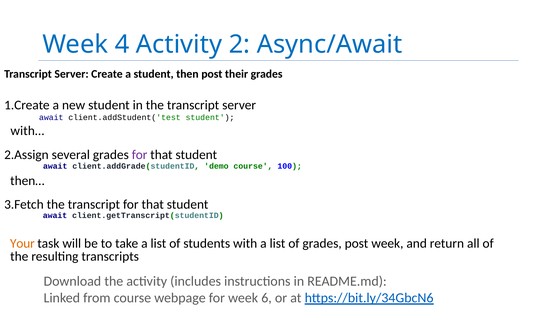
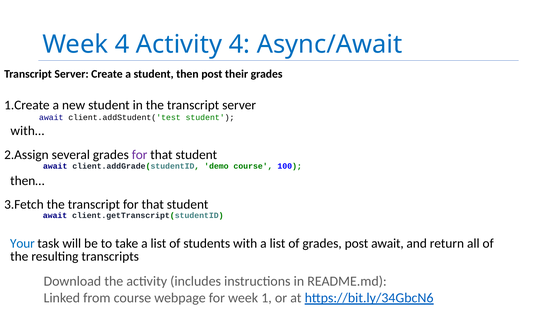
Activity 2: 2 -> 4 (239, 45)
Your colour: orange -> blue (22, 244)
post week: week -> await (387, 244)
6: 6 -> 1 (267, 298)
